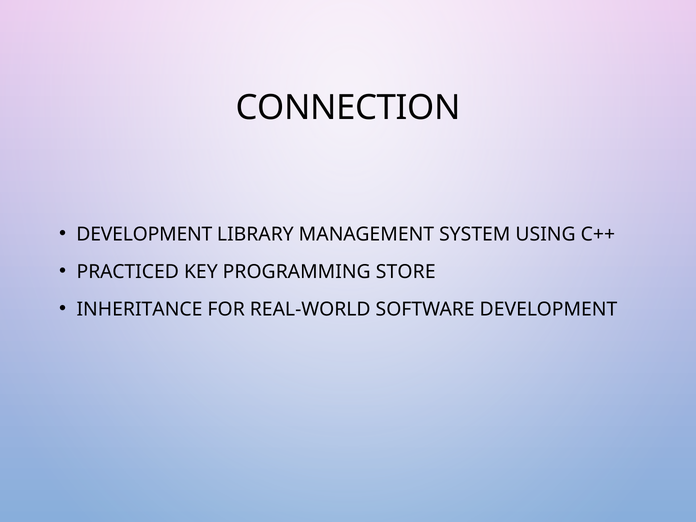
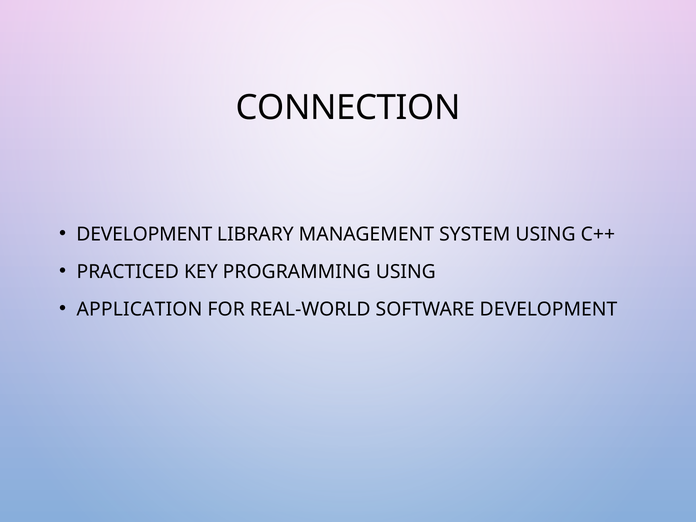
PROGRAMMING STORE: STORE -> USING (406, 272)
INHERITANCE: INHERITANCE -> APPLICATION (139, 309)
